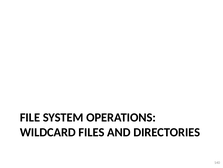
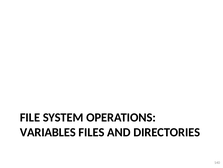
WILDCARD: WILDCARD -> VARIABLES (48, 132)
